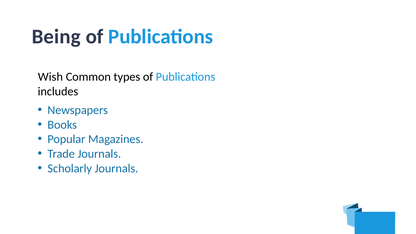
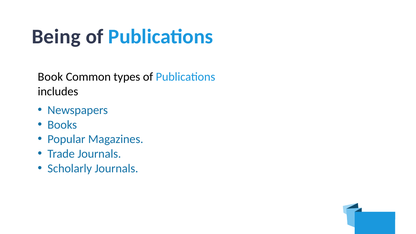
Wish: Wish -> Book (50, 77)
